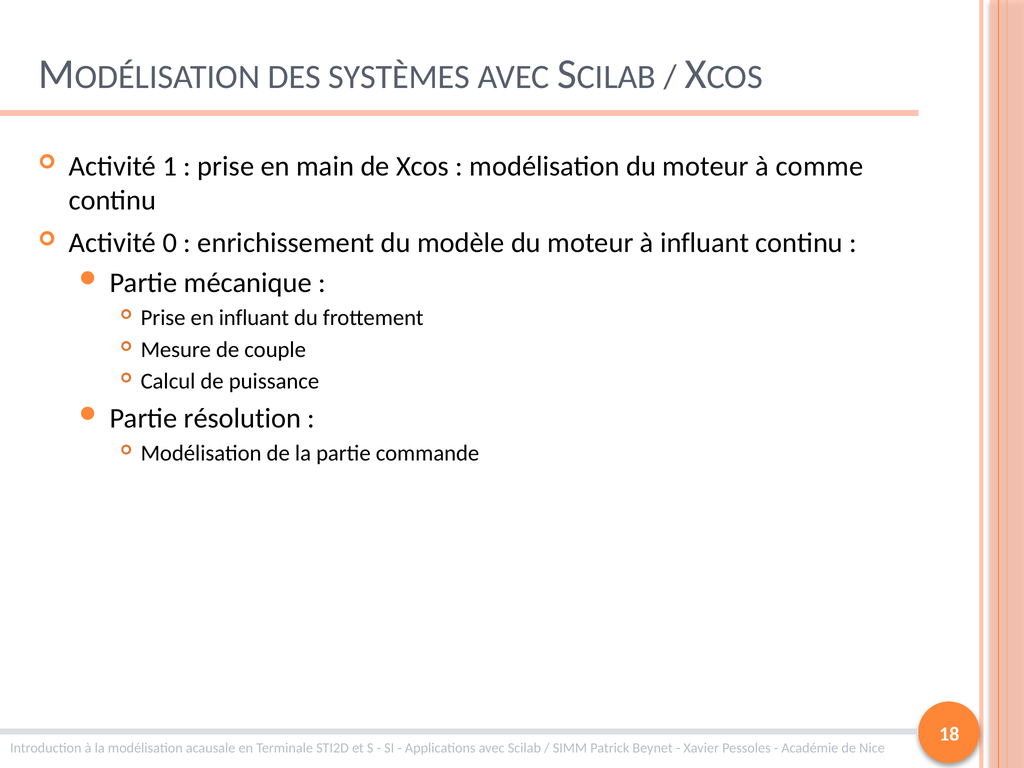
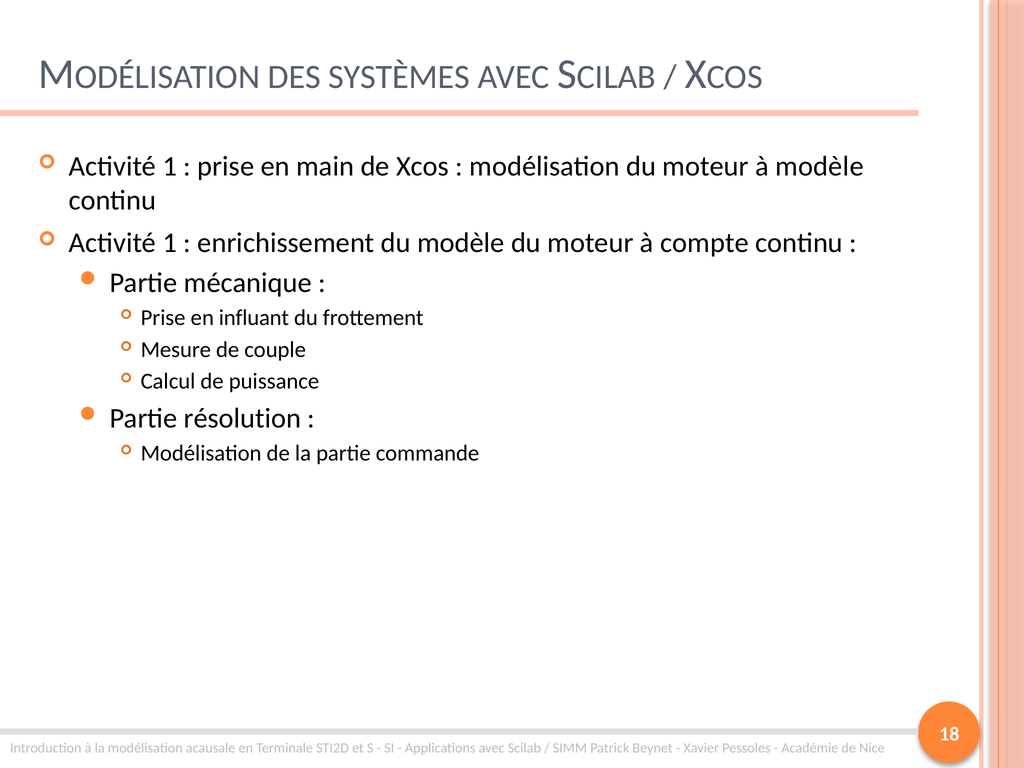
à comme: comme -> modèle (819, 166)
0: 0 -> 1 (170, 243)
à influant: influant -> compte (705, 243)
